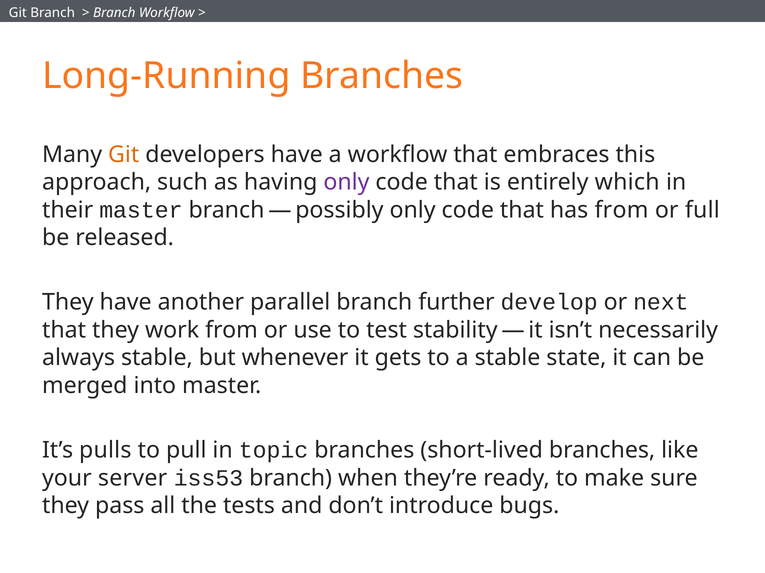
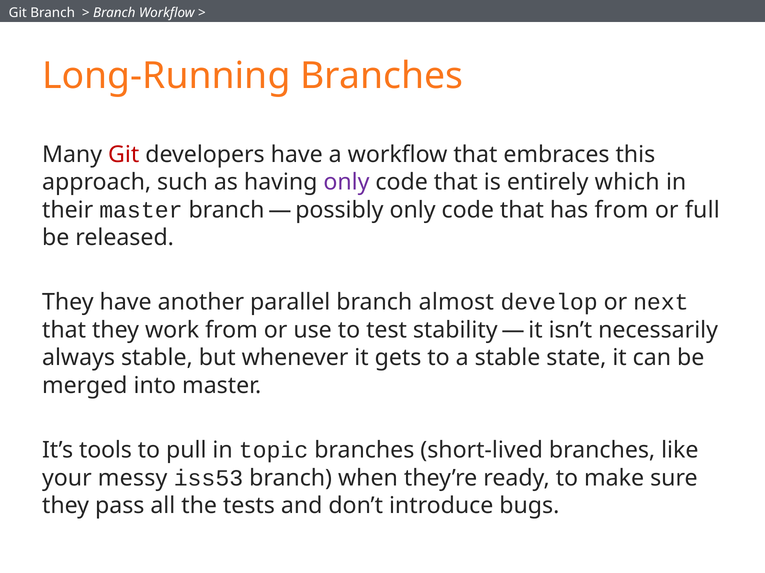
Git colour: orange -> red (124, 155)
further: further -> almost (456, 303)
pulls: pulls -> tools (105, 451)
server: server -> messy (133, 478)
